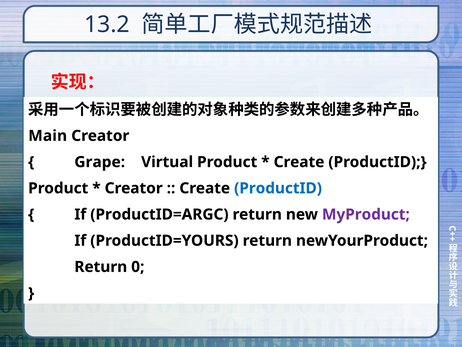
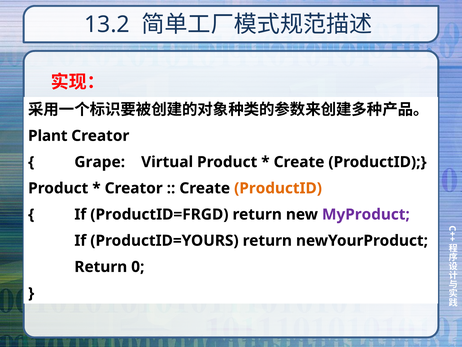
Main: Main -> Plant (48, 136)
ProductID colour: blue -> orange (278, 188)
ProductID=ARGC: ProductID=ARGC -> ProductID=FRGD (159, 214)
